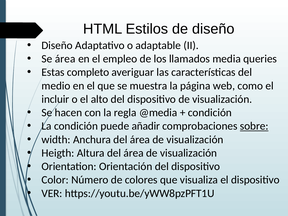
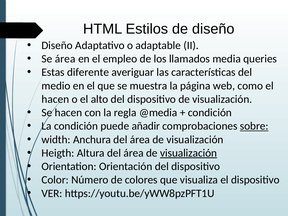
completo: completo -> diferente (88, 72)
incluir: incluir -> hacen (55, 99)
visualización underline: none -> present (189, 153)
